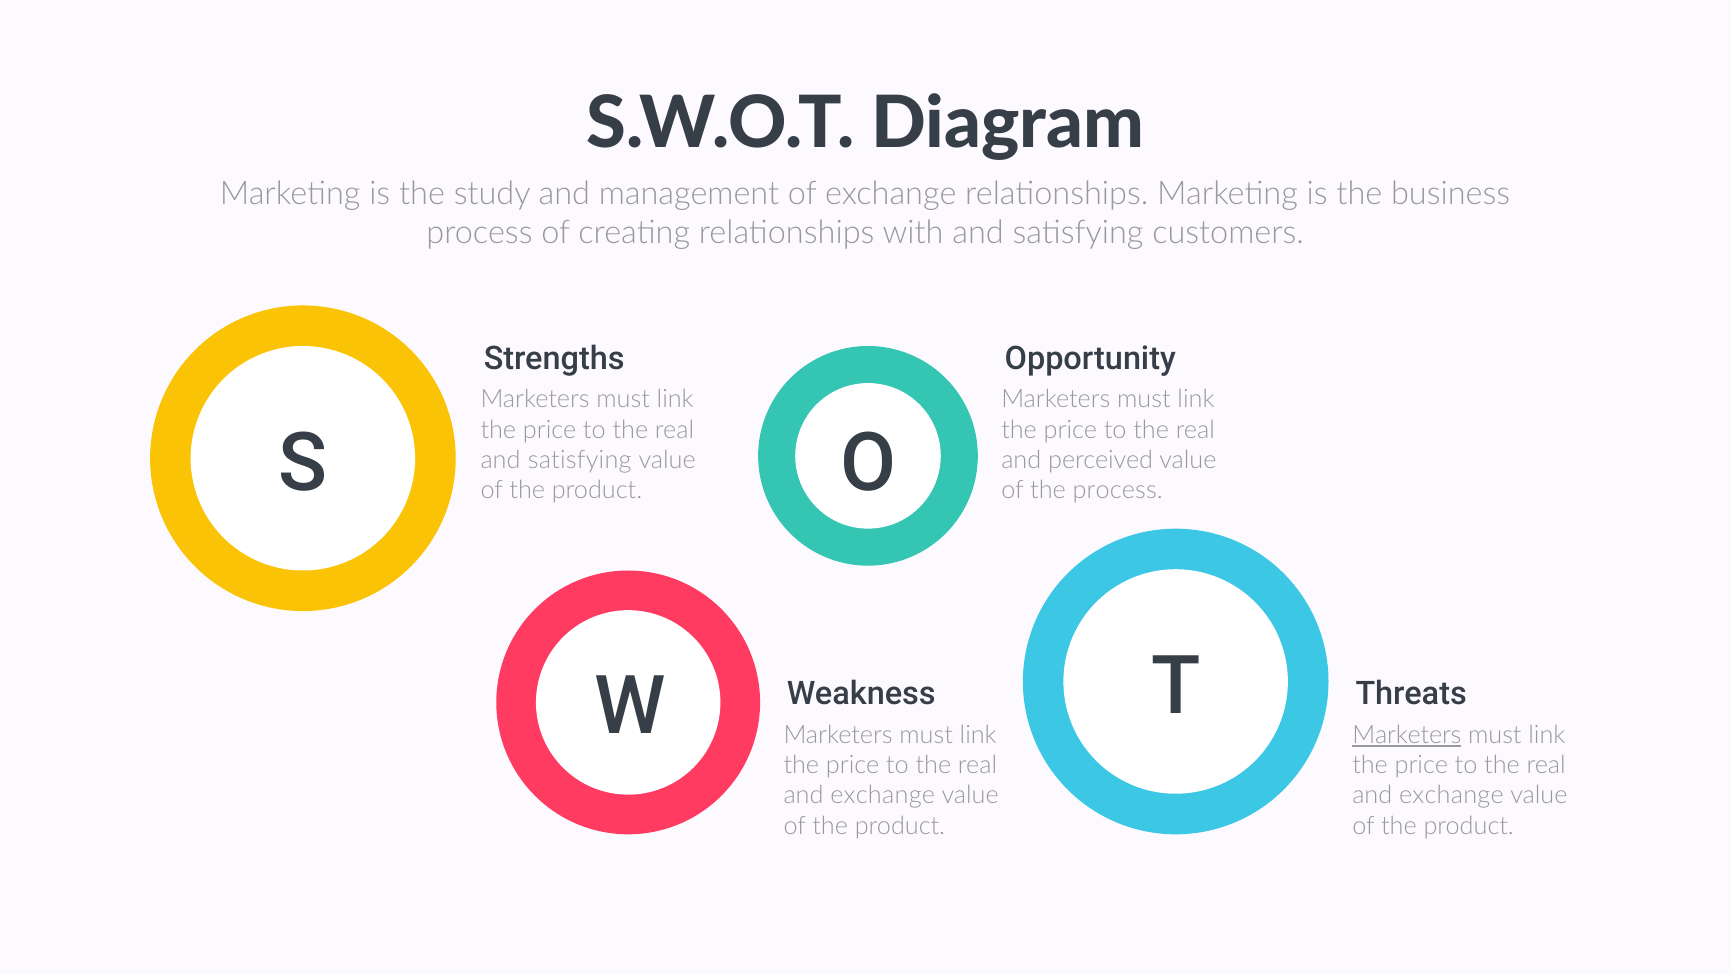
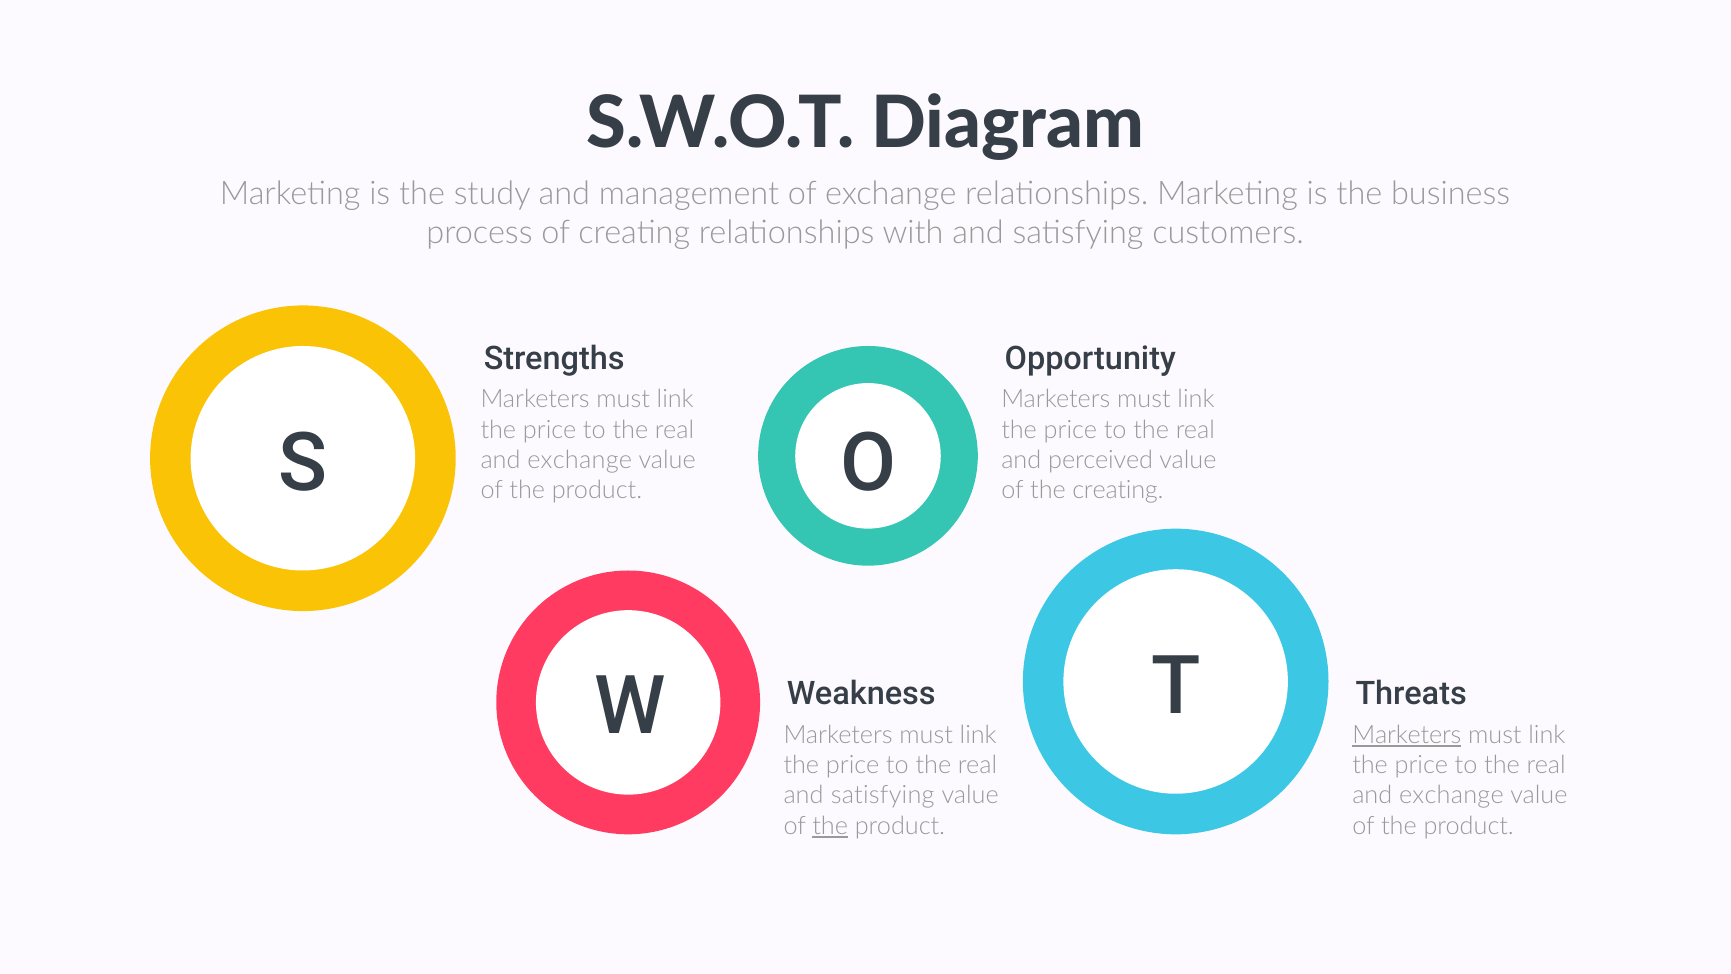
satisfying: satisfying -> exchange (580, 460)
the process: process -> creating (1118, 490)
exchange: exchange -> satisfying (883, 796)
the underline: none -> present (830, 826)
